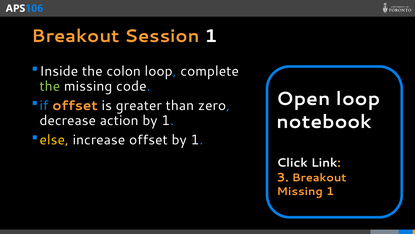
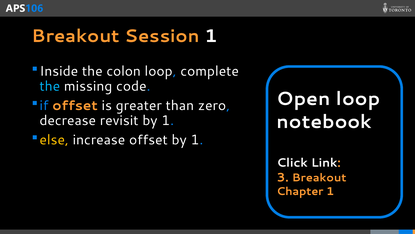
the colour: light green -> light blue (50, 86)
action: action -> revisit (119, 120)
Missing: Missing -> Chapter (300, 191)
